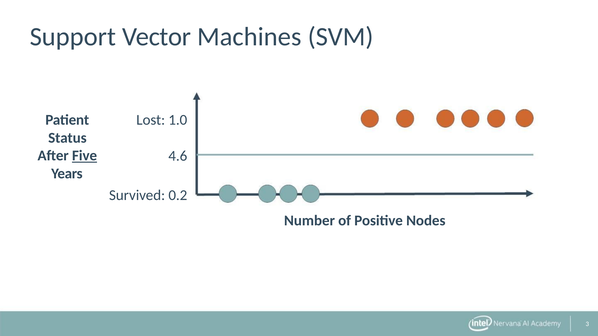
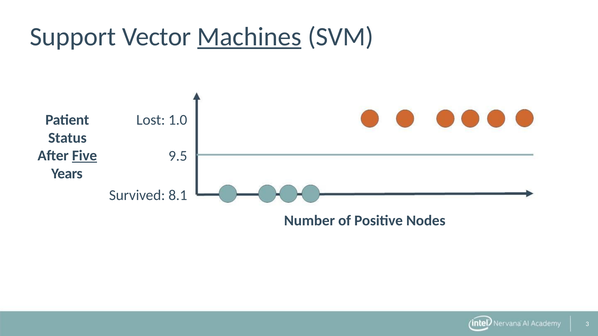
Machines underline: none -> present (249, 37)
4.6: 4.6 -> 9.5 (178, 156)
0.2: 0.2 -> 8.1 (178, 196)
